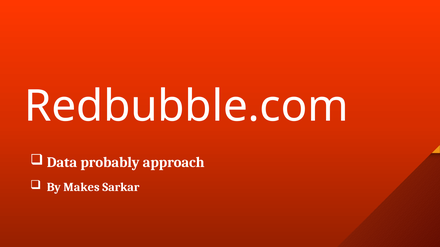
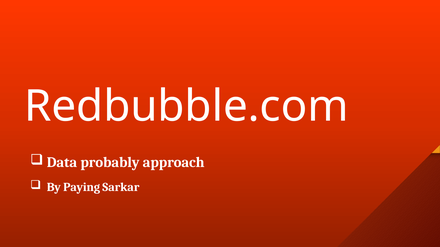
Makes: Makes -> Paying (82, 188)
